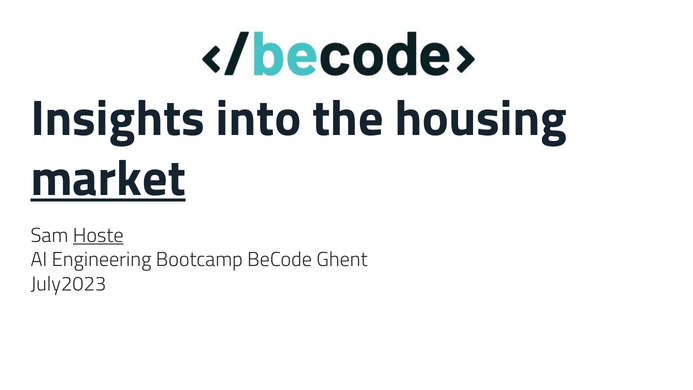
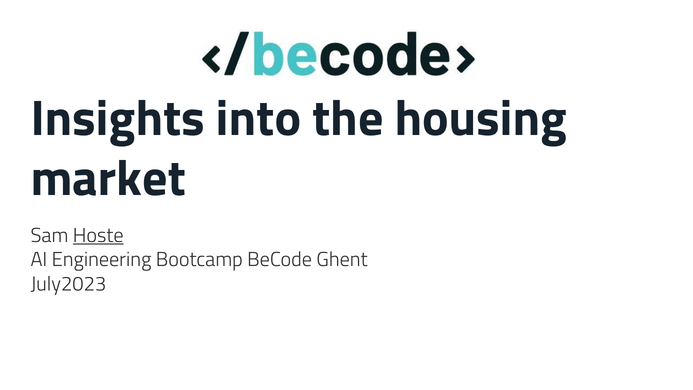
market underline: present -> none (108, 179)
